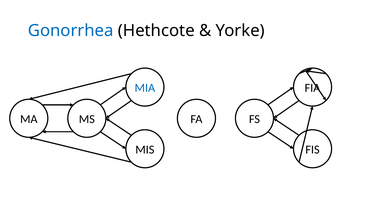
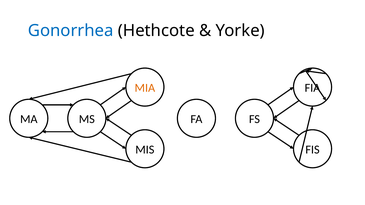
MIA colour: blue -> orange (145, 88)
